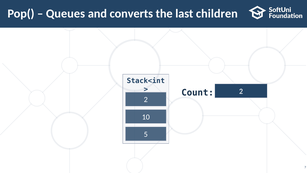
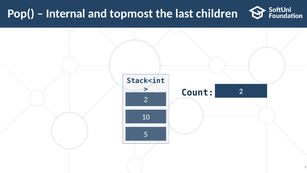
Queues: Queues -> Internal (66, 14)
converts: converts -> topmost (131, 14)
